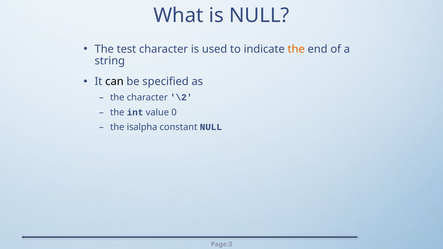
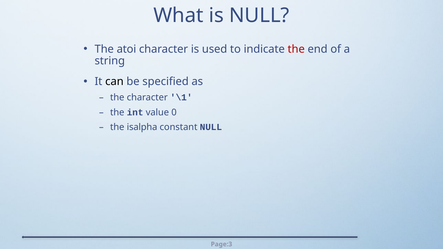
test: test -> atoi (126, 49)
the colour: orange -> red (296, 49)
\2: \2 -> \1 (181, 98)
